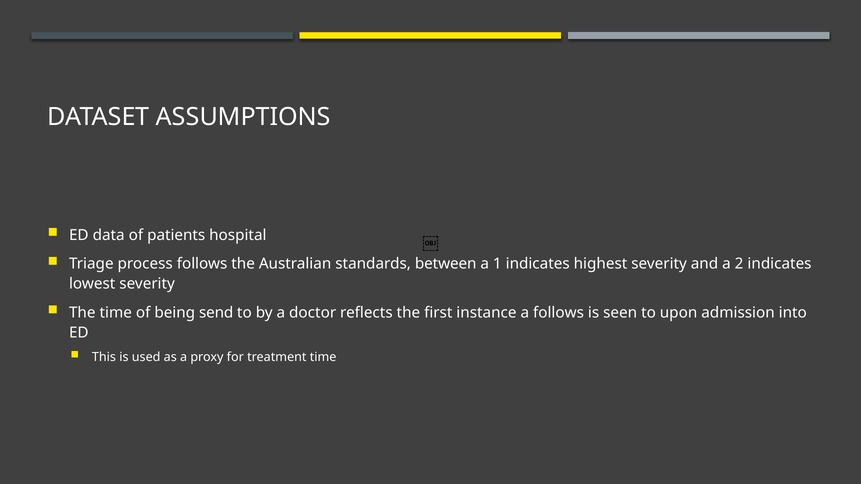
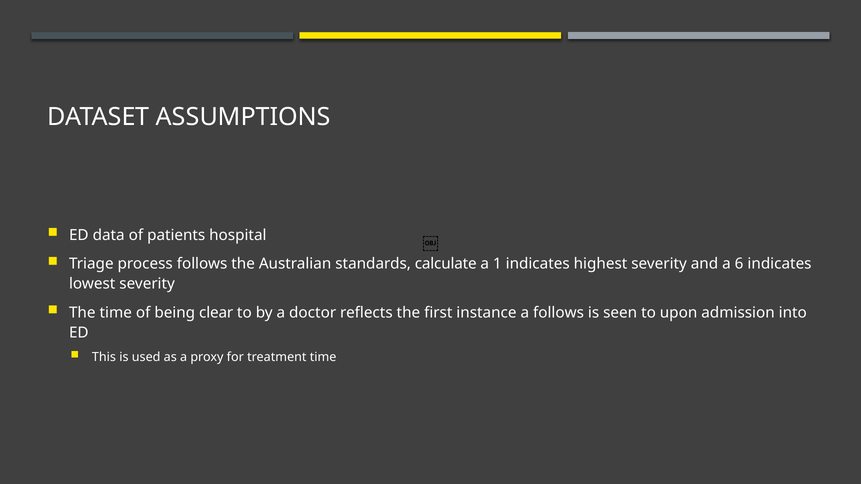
between: between -> calculate (446, 264)
2: 2 -> 6 (739, 264)
send: send -> clear (216, 313)
